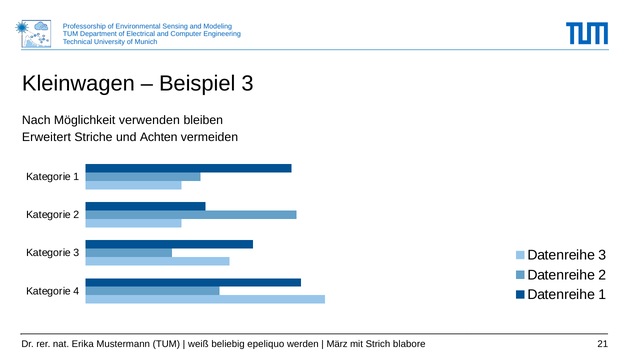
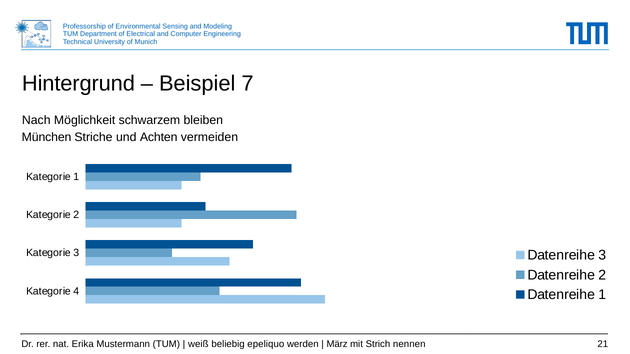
Kleinwagen: Kleinwagen -> Hintergrund (78, 83)
Beispiel 3: 3 -> 7 (248, 83)
verwenden: verwenden -> schwarzem (149, 121)
Erweitert: Erweitert -> München (47, 137)
blabore: blabore -> nennen (409, 345)
